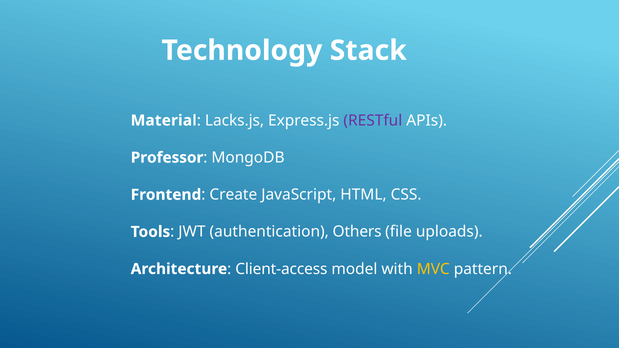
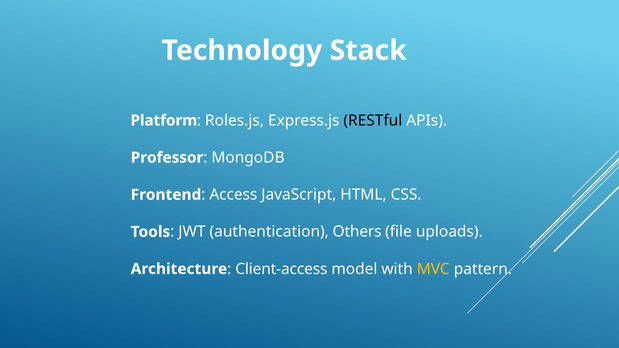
Material: Material -> Platform (164, 121)
Lacks.js: Lacks.js -> Roles.js (235, 121)
RESTful colour: purple -> black (373, 121)
Create: Create -> Access (233, 195)
